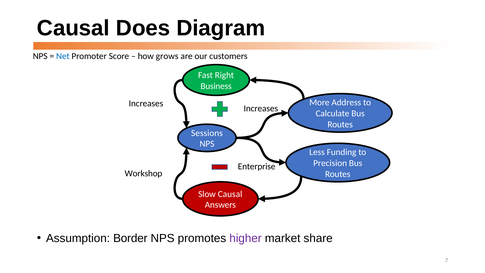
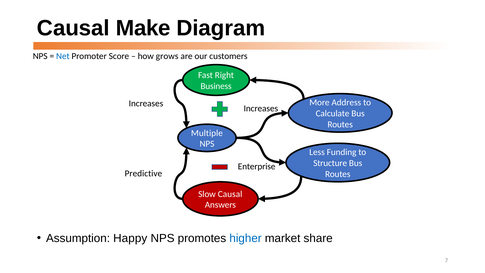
Does: Does -> Make (143, 28)
Sessions: Sessions -> Multiple (207, 133)
Precision: Precision -> Structure (330, 163)
Workshop: Workshop -> Predictive (143, 174)
Border: Border -> Happy (130, 238)
higher colour: purple -> blue (246, 238)
